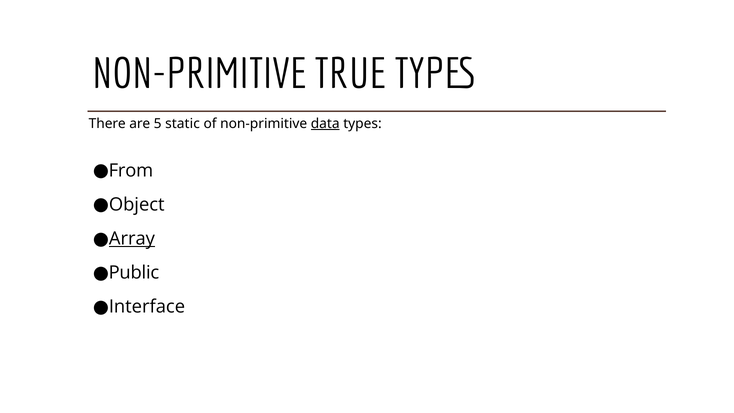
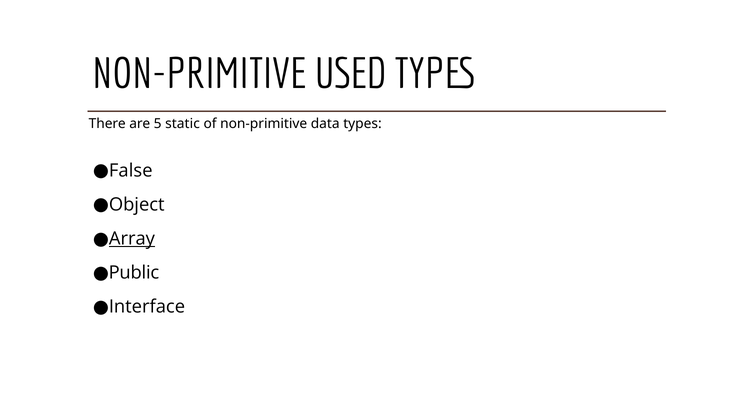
TRUE: TRUE -> USED (351, 74)
data underline: present -> none (325, 124)
From: From -> False (131, 170)
